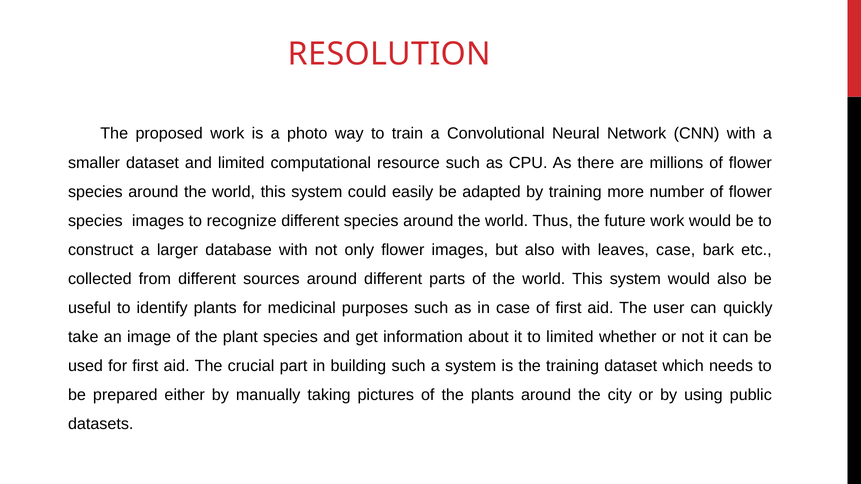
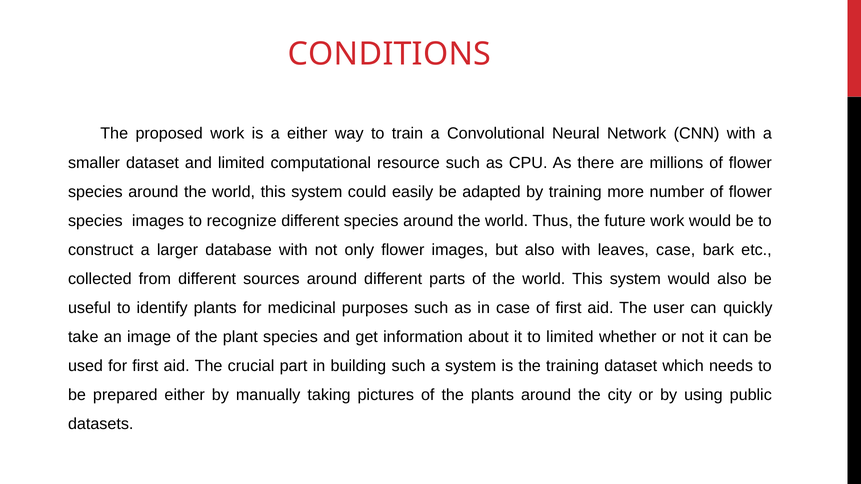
RESOLUTION: RESOLUTION -> CONDITIONS (389, 54)
a photo: photo -> either (307, 134)
